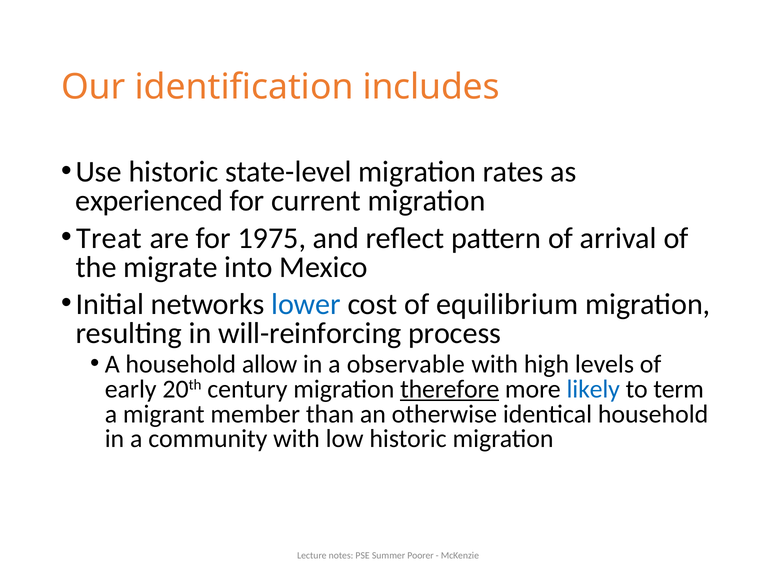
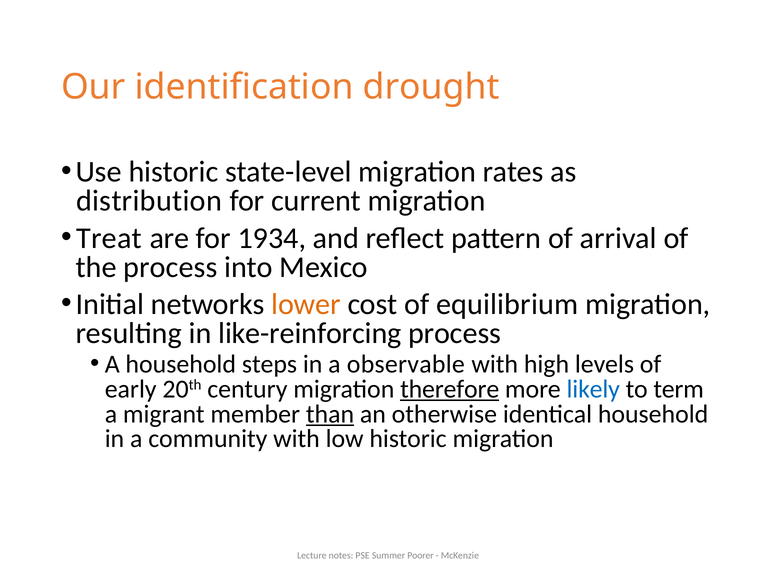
includes: includes -> drought (431, 87)
experienced: experienced -> distribution (149, 201)
1975: 1975 -> 1934 (272, 238)
the migrate: migrate -> process (170, 267)
lower colour: blue -> orange (306, 304)
will-reinforcing: will-reinforcing -> like-reinforcing (310, 333)
allow: allow -> steps (270, 364)
than underline: none -> present (330, 414)
